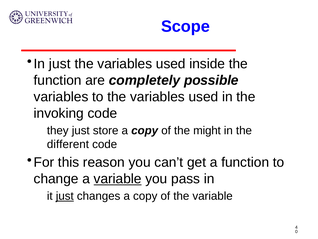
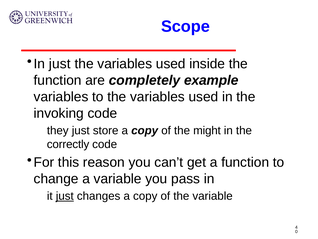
possible: possible -> example (211, 80)
different: different -> correctly (68, 144)
variable underline: present -> none (118, 179)
